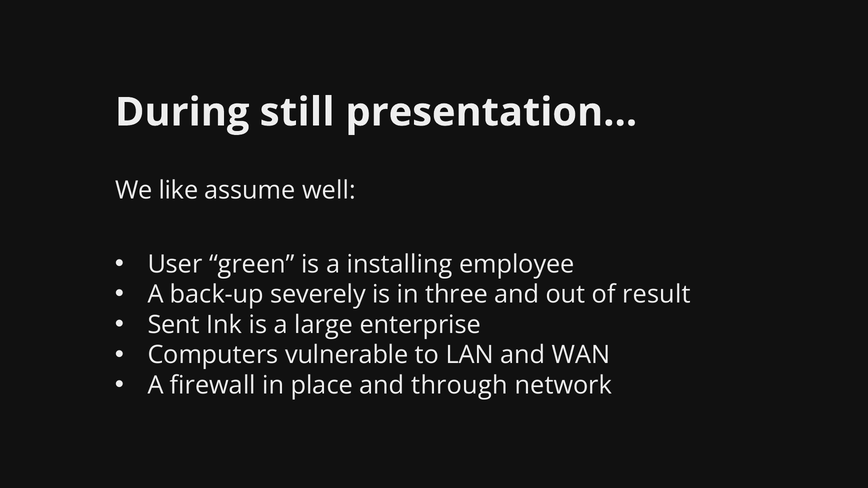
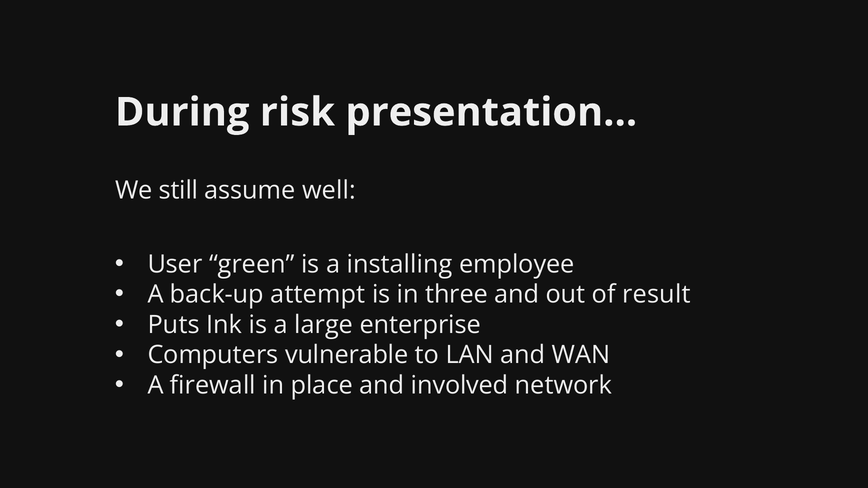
still: still -> risk (297, 112)
like: like -> still (178, 191)
severely: severely -> attempt (318, 295)
Sent: Sent -> Puts (174, 325)
through: through -> involved (460, 386)
